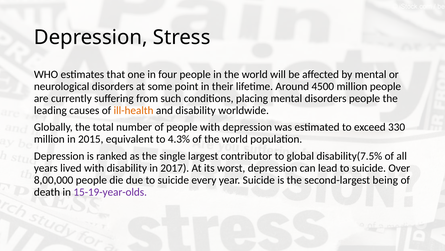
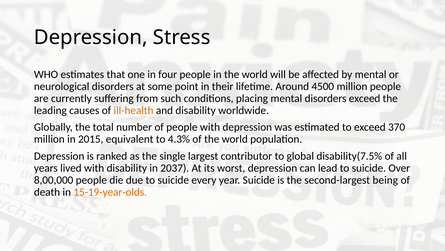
disorders people: people -> exceed (365, 98)
330: 330 -> 370 (397, 127)
2017: 2017 -> 2037 (175, 168)
15-19-year-olds colour: purple -> orange (110, 192)
